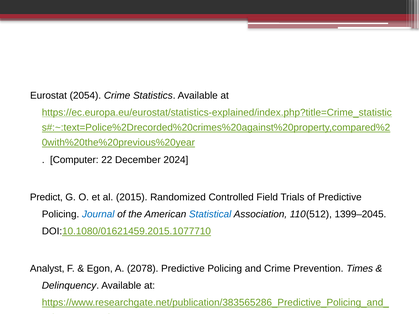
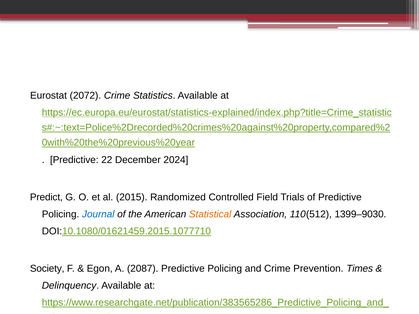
2054: 2054 -> 2072 (85, 96)
Computer: Computer -> Predictive (74, 160)
Statistical colour: blue -> orange (210, 214)
1399–2045: 1399–2045 -> 1399–9030 (360, 214)
Analyst: Analyst -> Society (47, 269)
2078: 2078 -> 2087 (143, 269)
